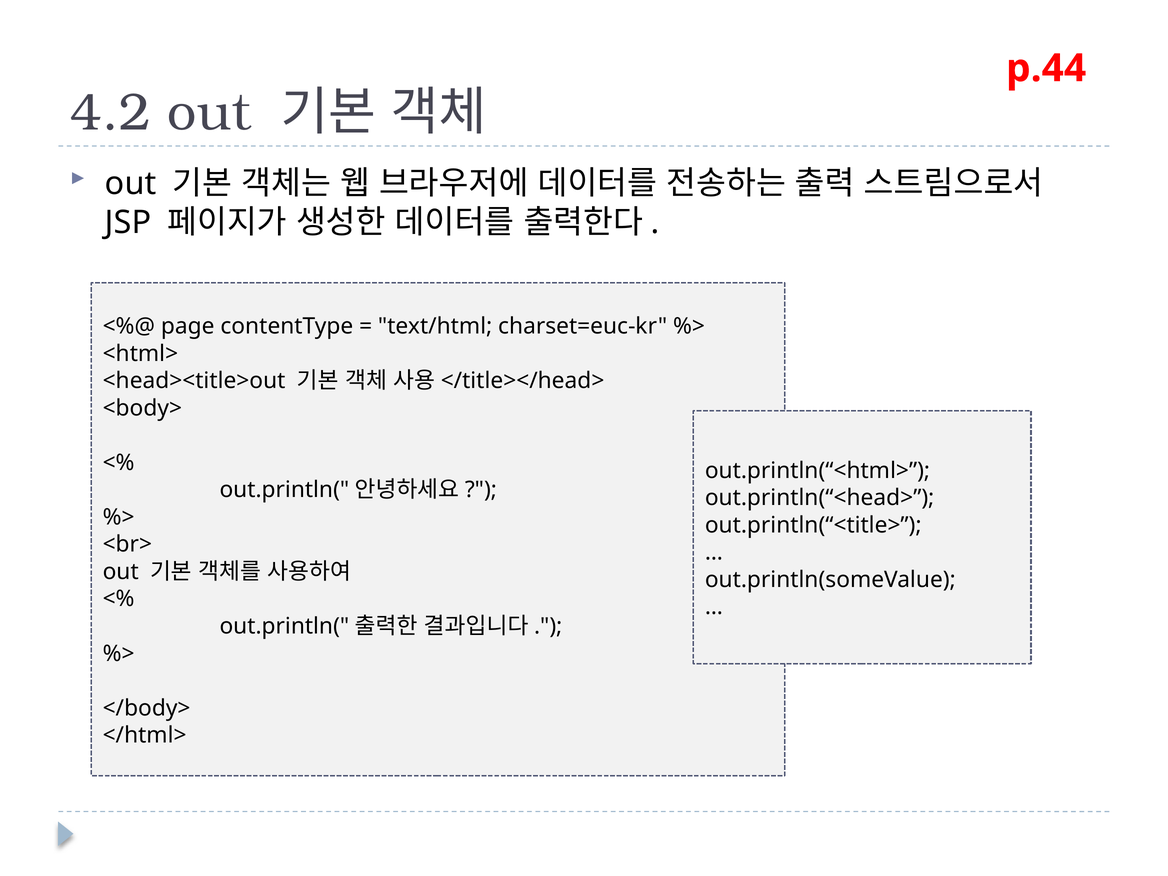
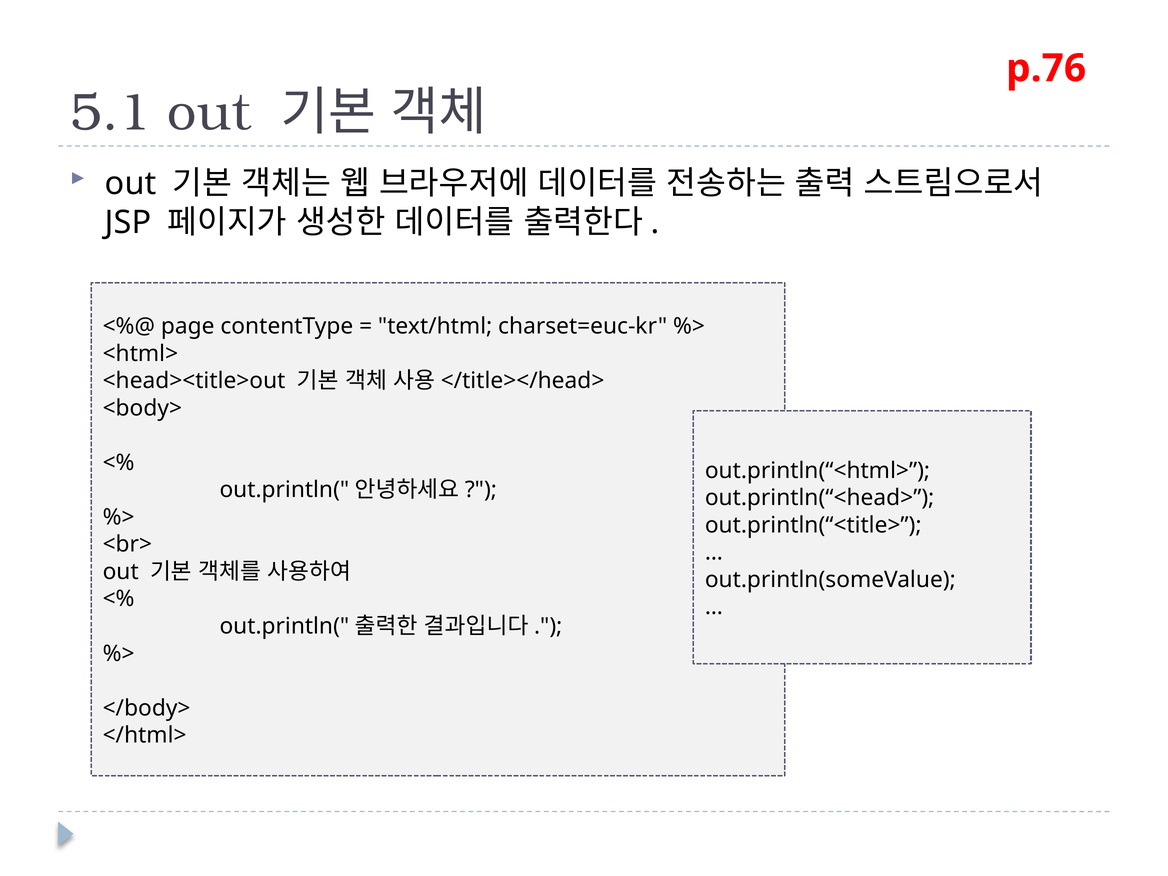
p.44: p.44 -> p.76 (1046, 68)
4.2: 4.2 -> 5.1 (110, 113)
